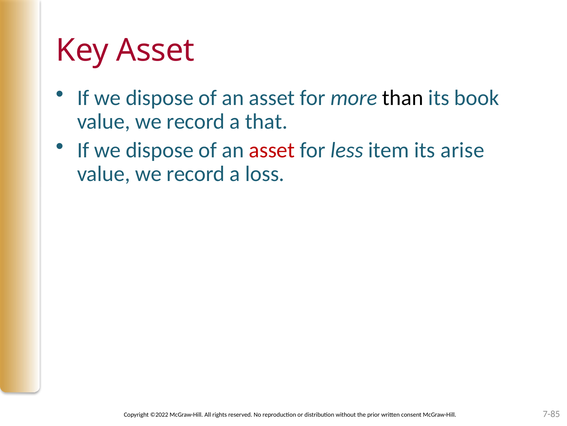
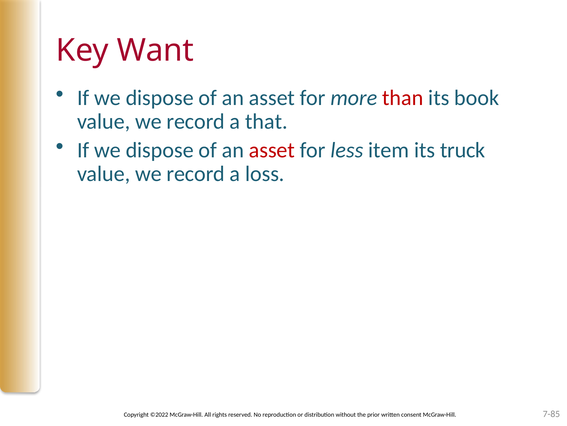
Key Asset: Asset -> Want (155, 50)
than colour: black -> red (403, 98)
arise: arise -> truck (463, 150)
